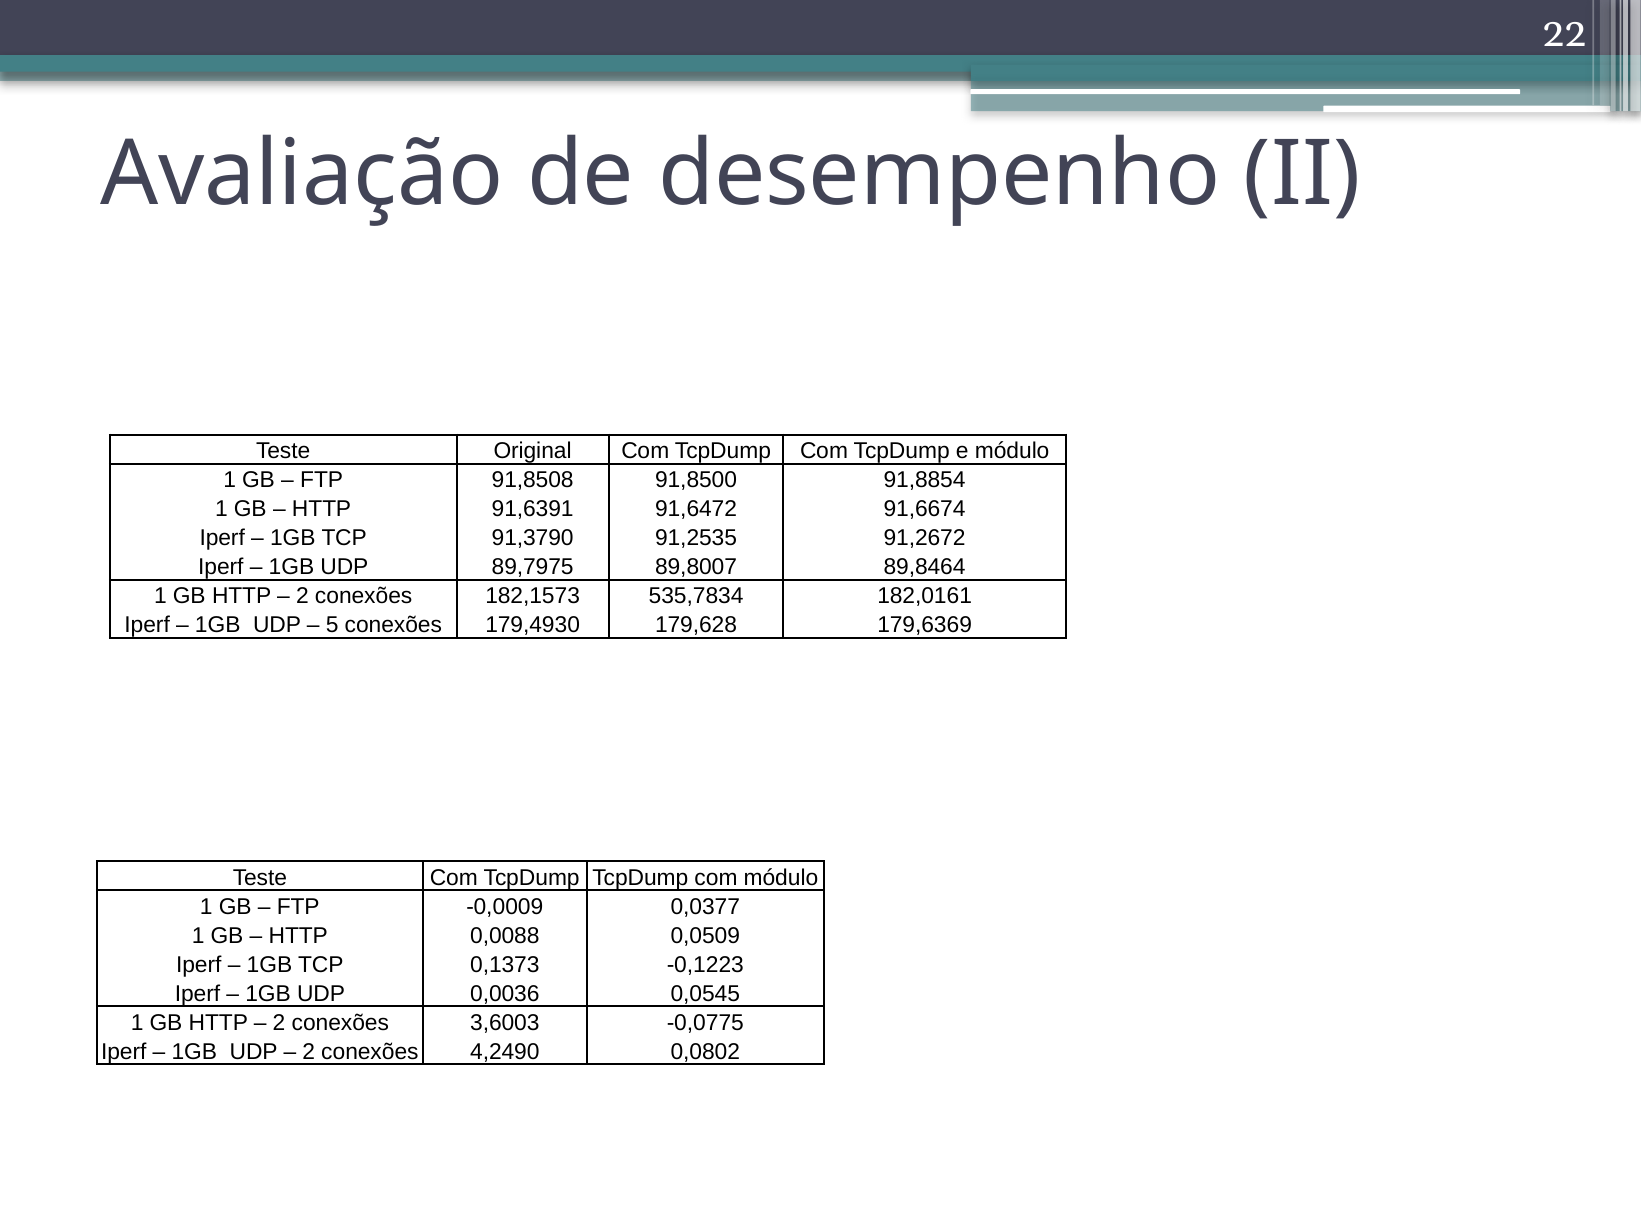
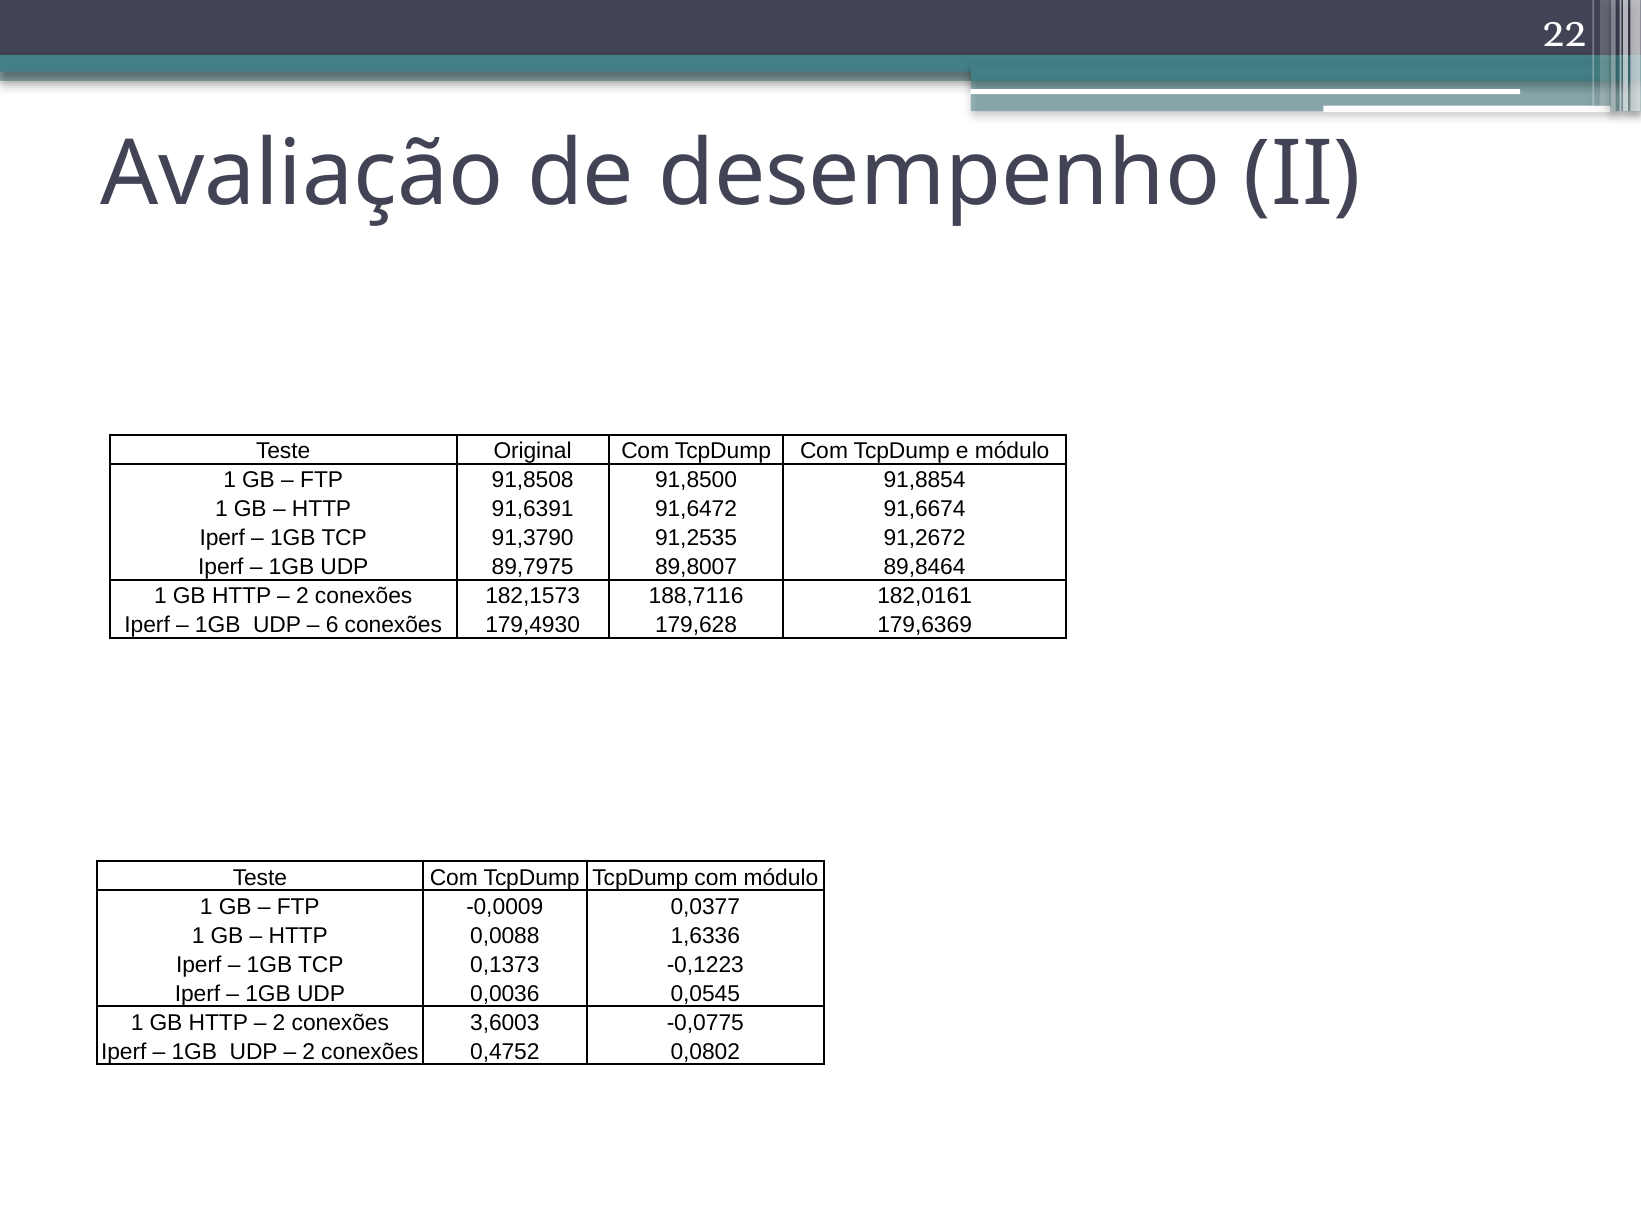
535,7834: 535,7834 -> 188,7116 (696, 596)
5: 5 -> 6 (332, 625)
0,0509: 0,0509 -> 1,6336 (705, 935)
4,2490: 4,2490 -> 0,4752 (505, 1052)
